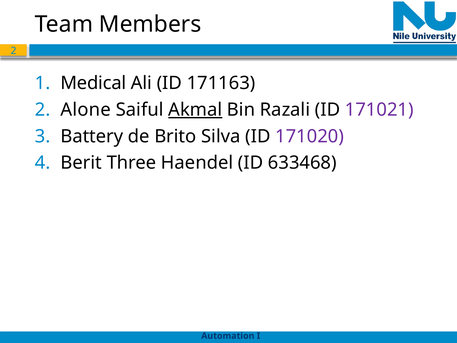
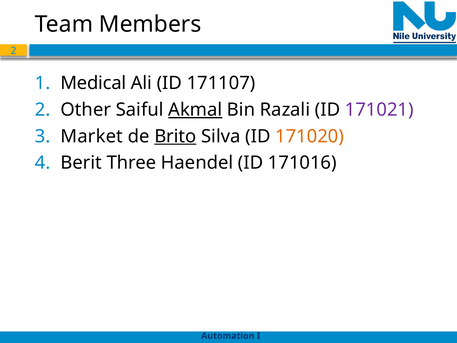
171163: 171163 -> 171107 (221, 83)
Alone: Alone -> Other (86, 110)
Battery: Battery -> Market (92, 136)
Brito underline: none -> present (175, 136)
171020 colour: purple -> orange (310, 136)
633468: 633468 -> 171016 (302, 163)
